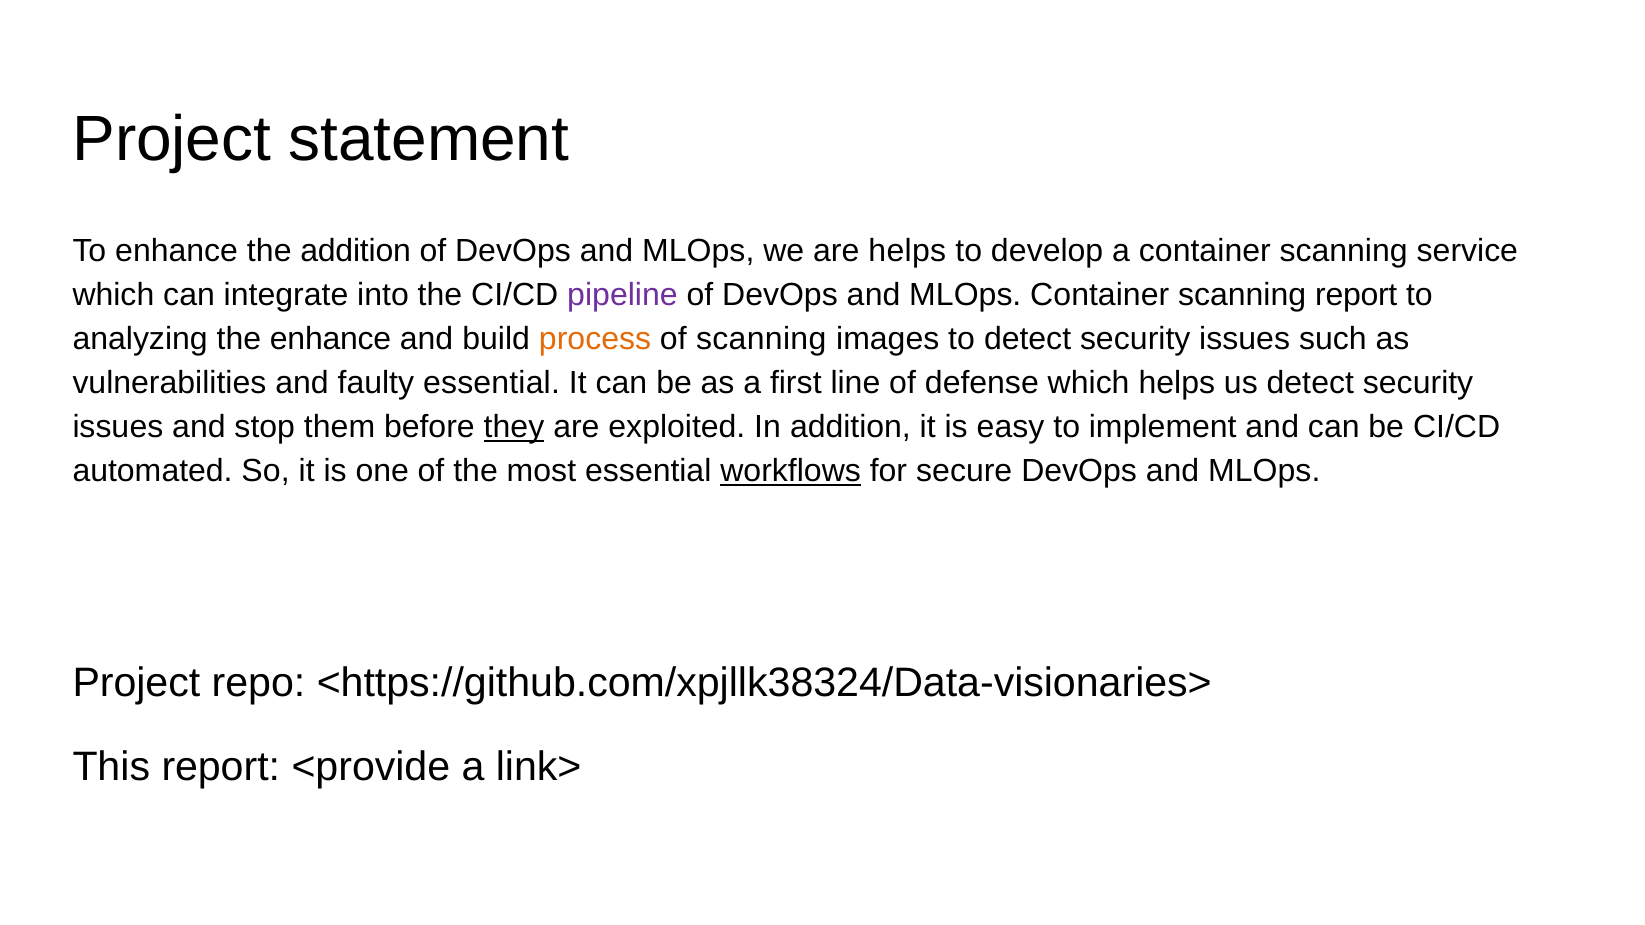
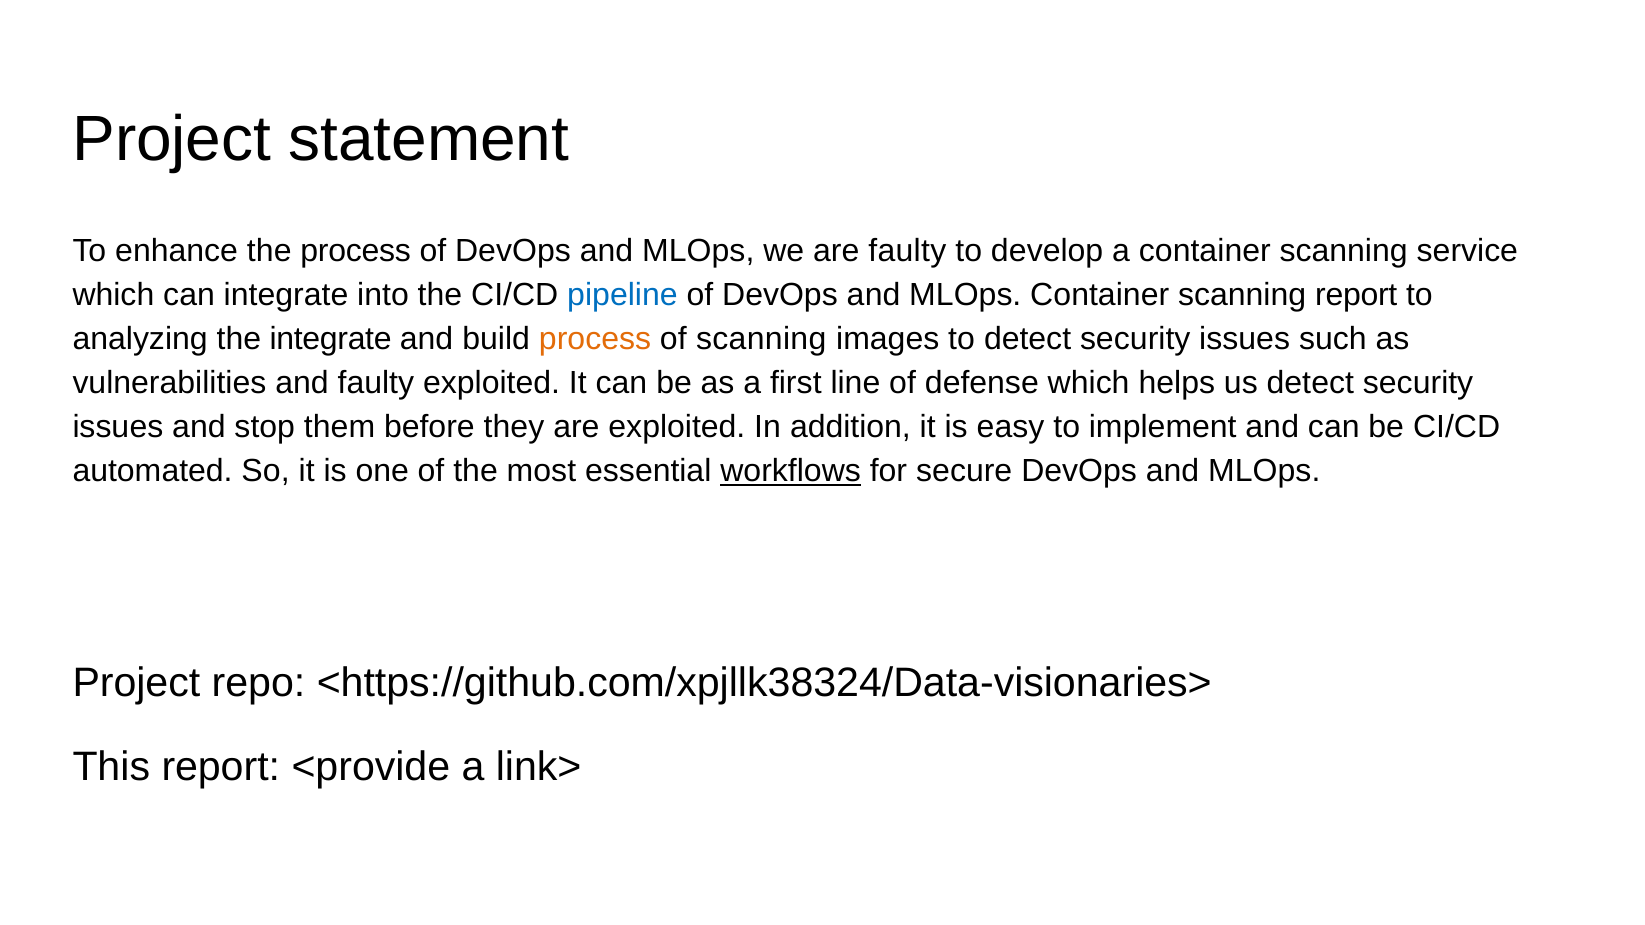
the addition: addition -> process (356, 251)
are helps: helps -> faulty (907, 251)
pipeline colour: purple -> blue (622, 295)
the enhance: enhance -> integrate (331, 339)
faulty essential: essential -> exploited (492, 383)
they underline: present -> none (514, 427)
